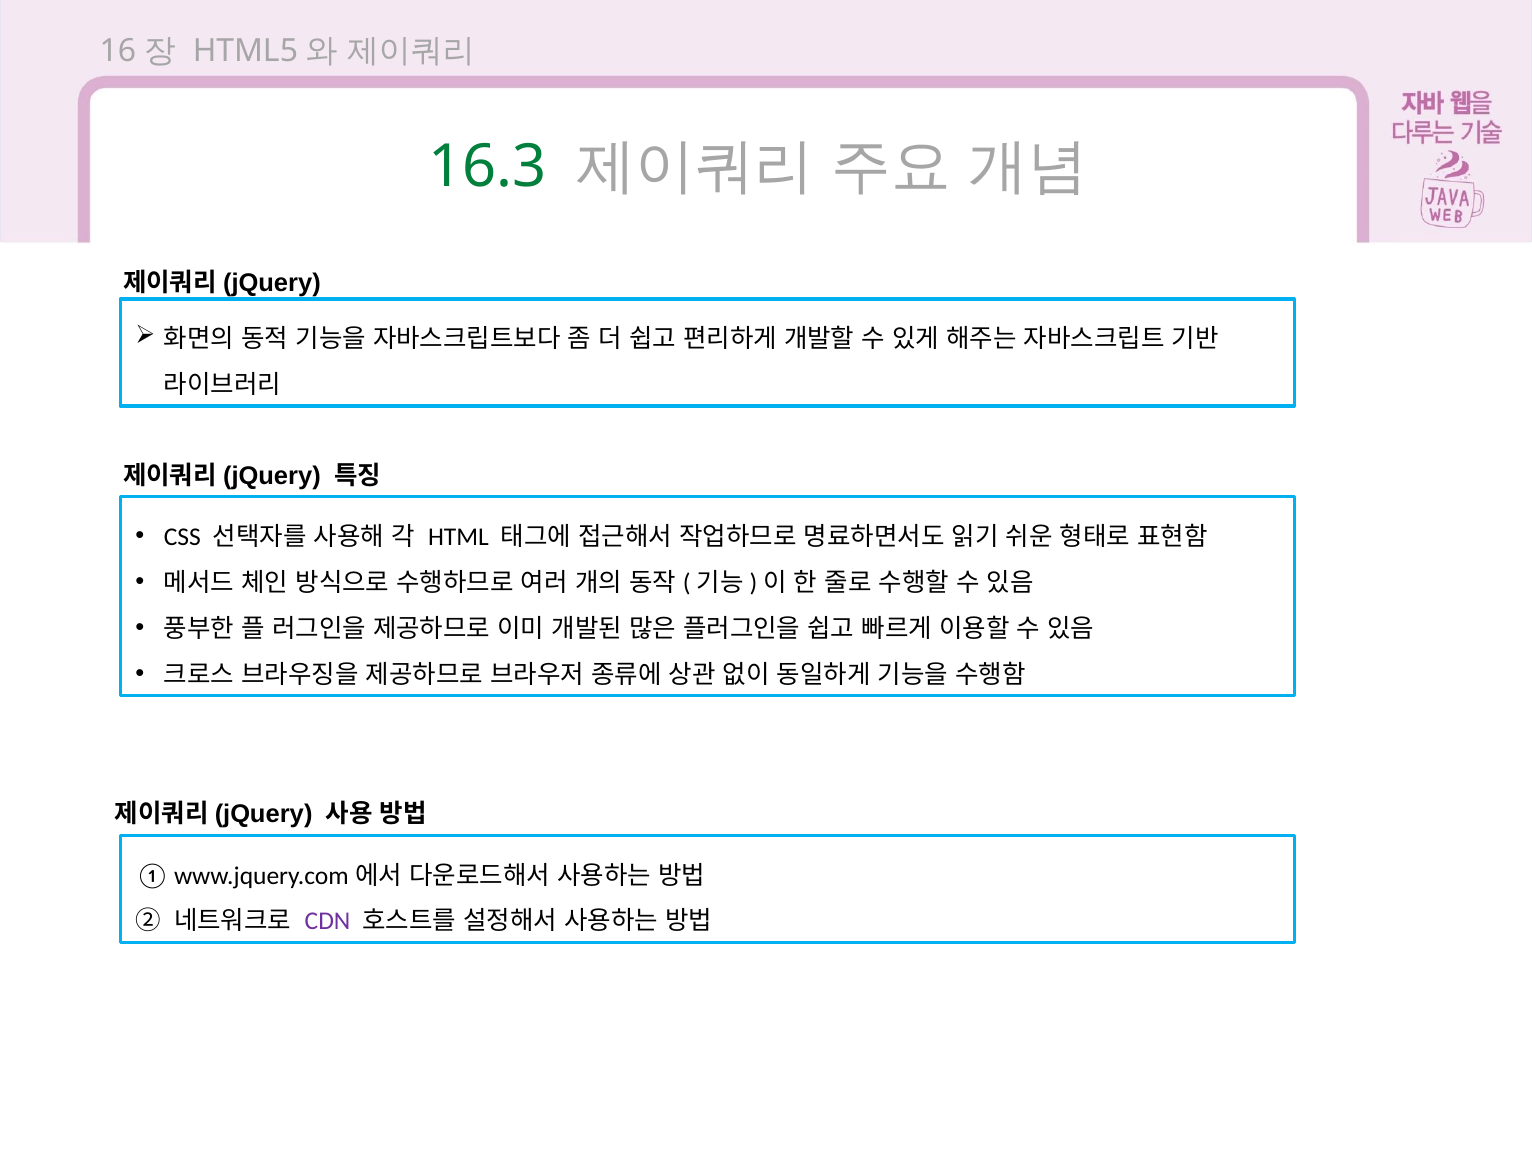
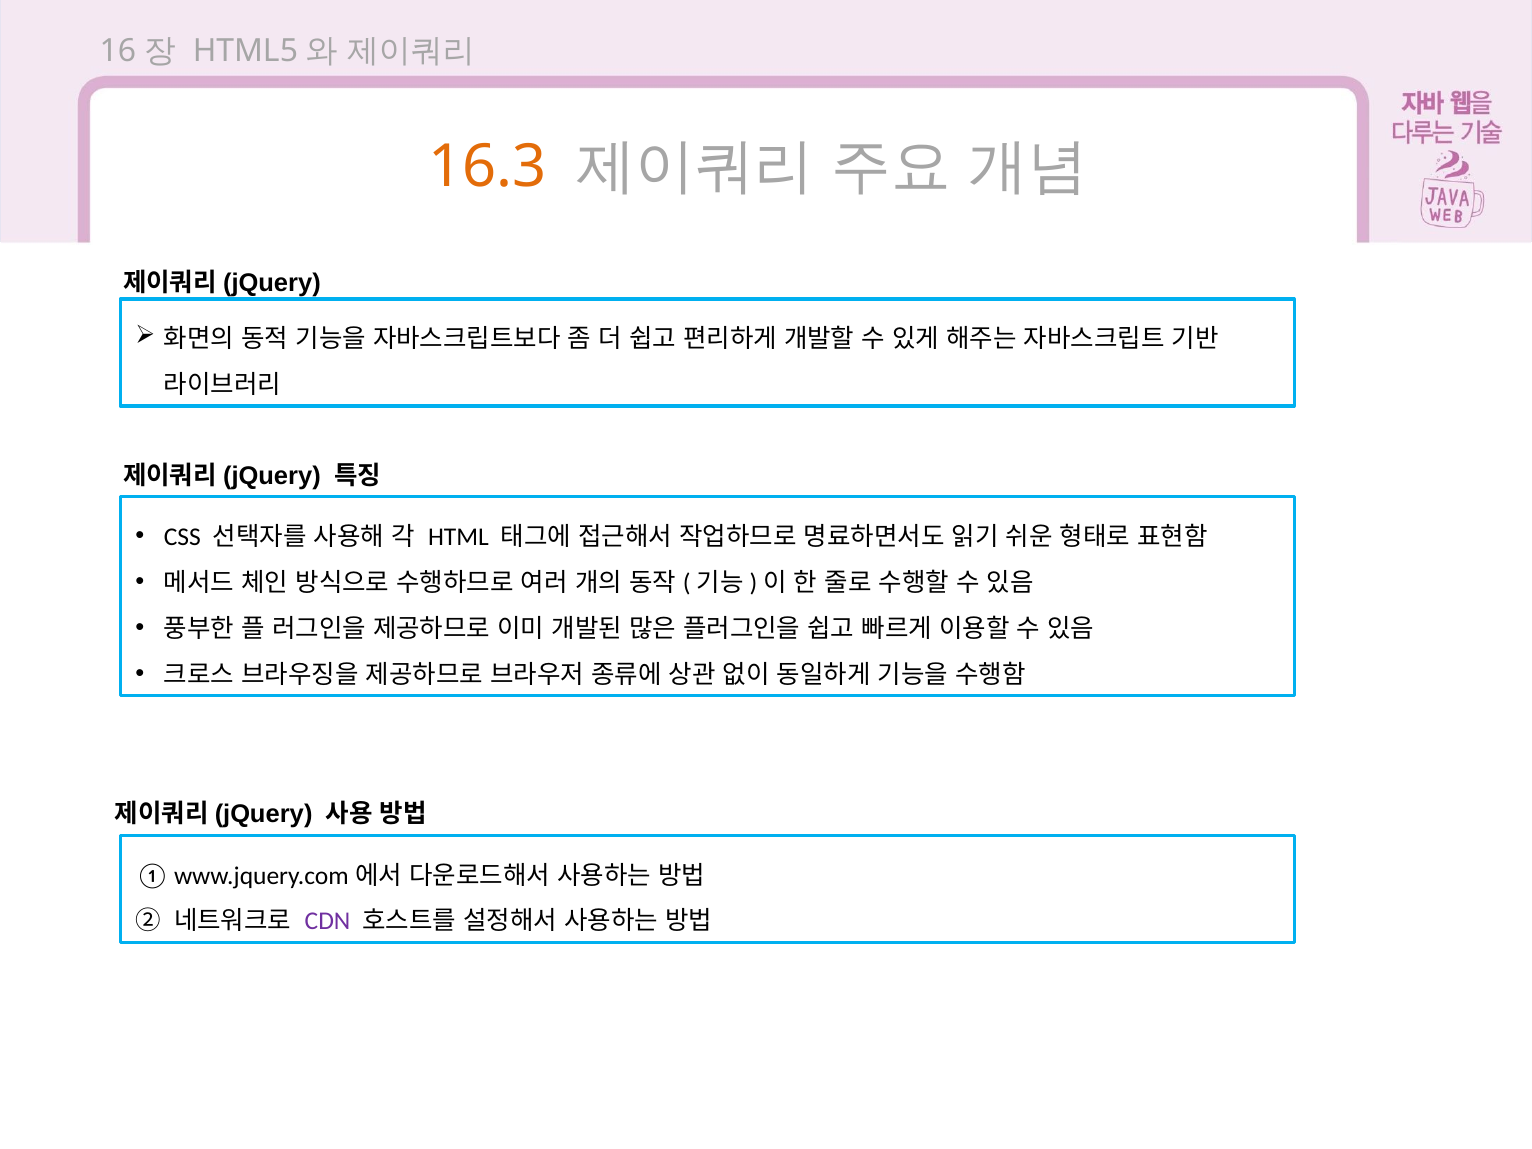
16.3 colour: green -> orange (488, 167)
